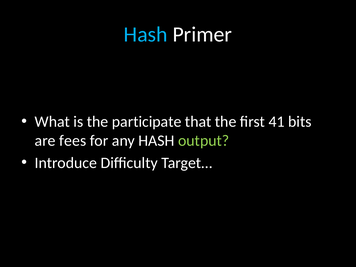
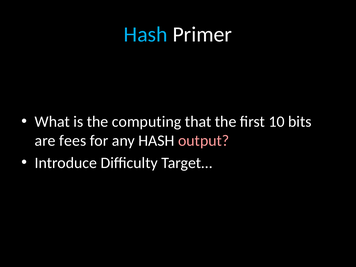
participate: participate -> computing (147, 122)
41: 41 -> 10 (277, 122)
output colour: light green -> pink (204, 141)
